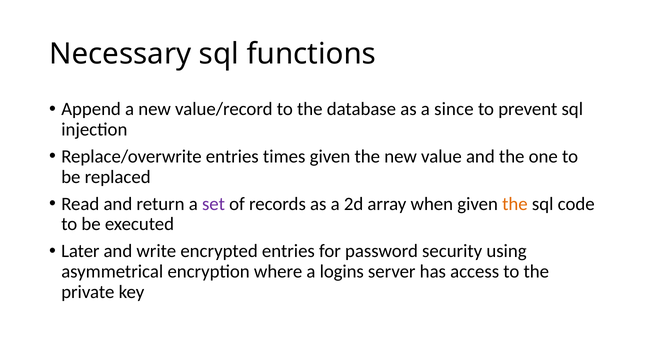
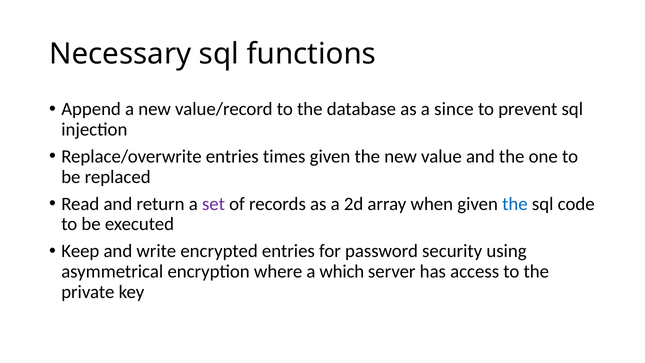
the colour: orange -> blue (515, 204)
Later: Later -> Keep (80, 251)
logins: logins -> which (342, 271)
